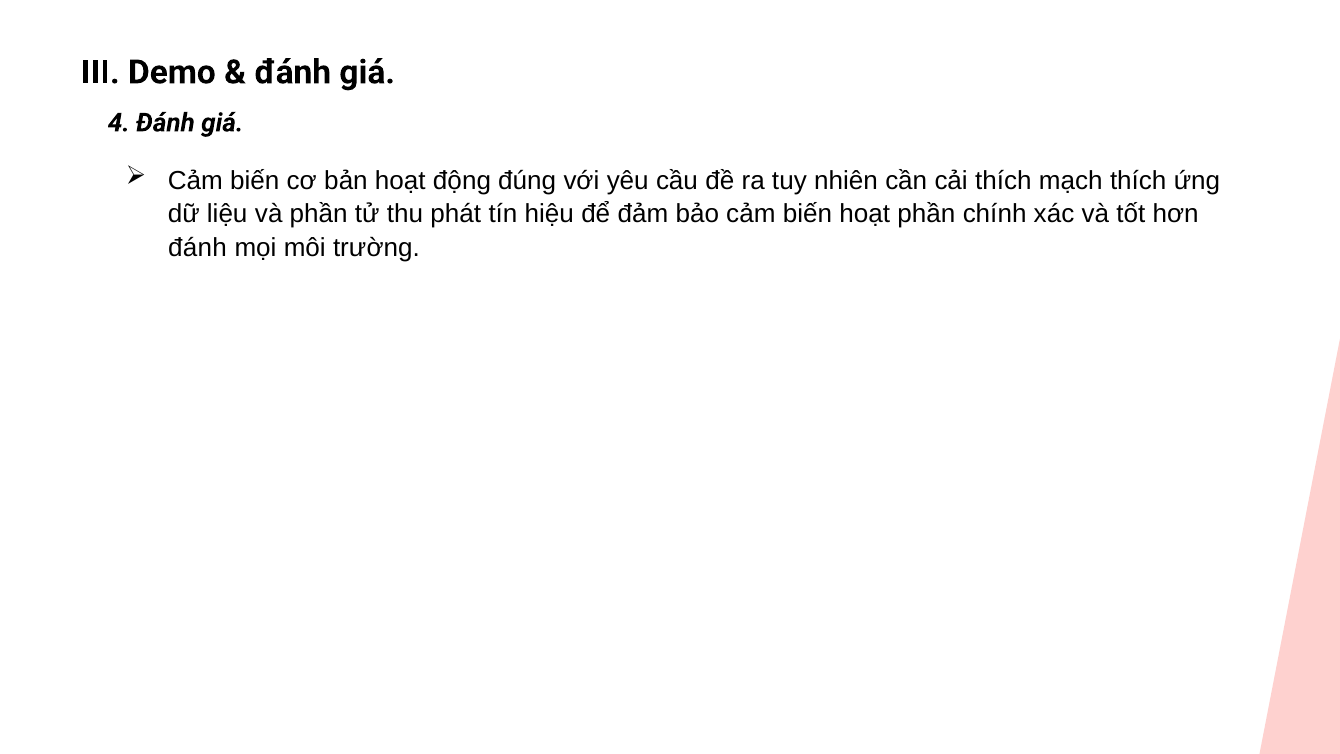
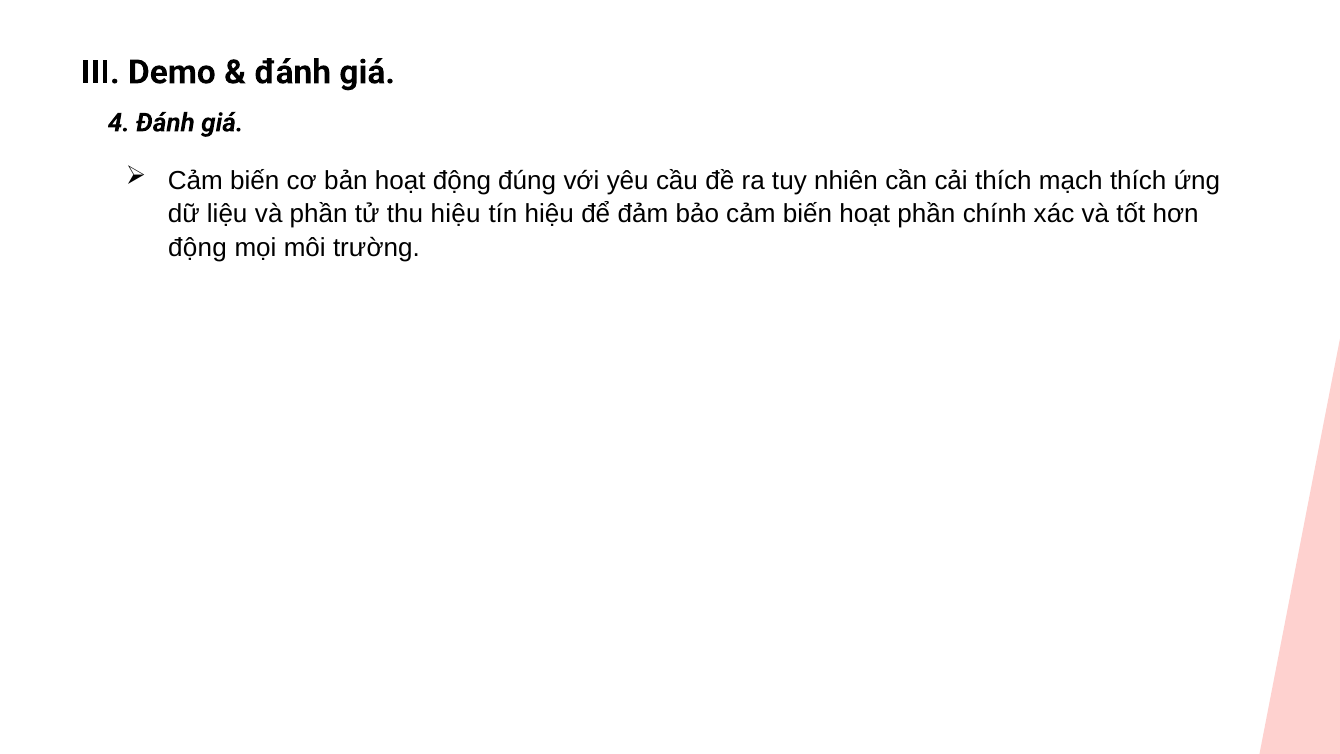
thu phát: phát -> hiệu (456, 214)
đánh: đánh -> động (197, 247)
